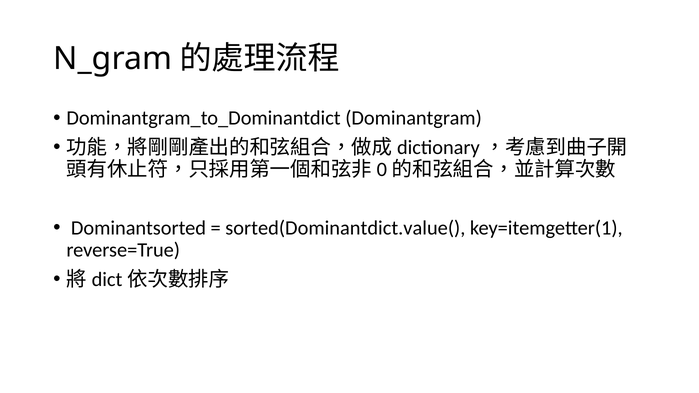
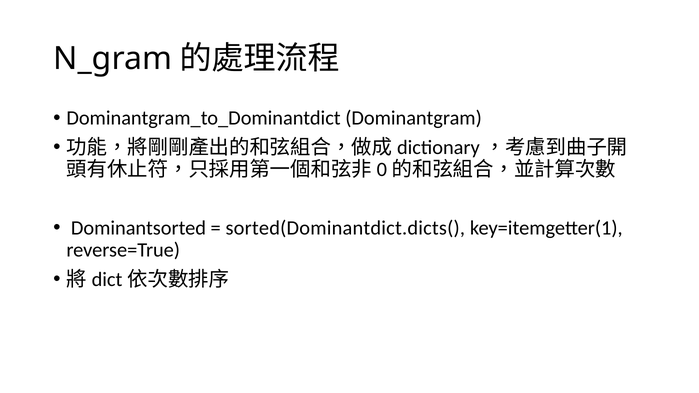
sorted(Dominantdict.value(: sorted(Dominantdict.value( -> sorted(Dominantdict.dicts( (345, 228)
